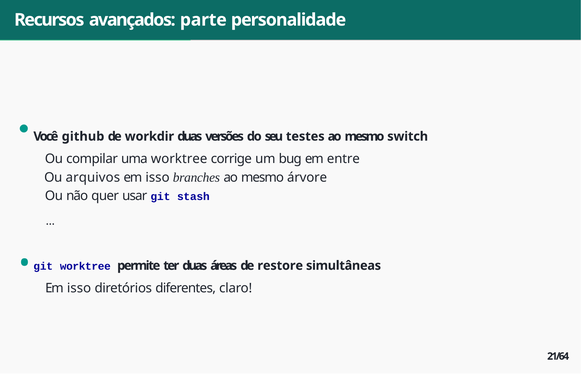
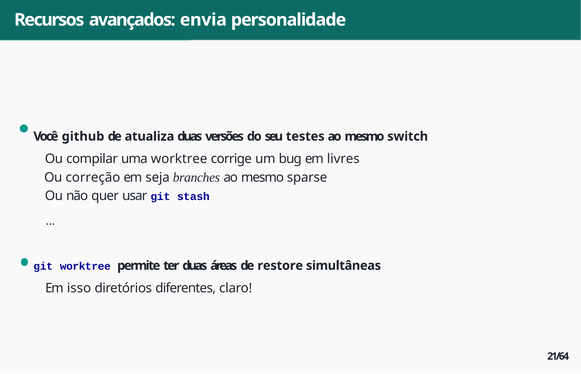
parte: parte -> envia (203, 20)
workdir: workdir -> atualiza (149, 136)
entre: entre -> livres (343, 159)
arquivos: arquivos -> correção (93, 177)
isso: isso -> seja (158, 177)
árvore: árvore -> sparse (307, 177)
